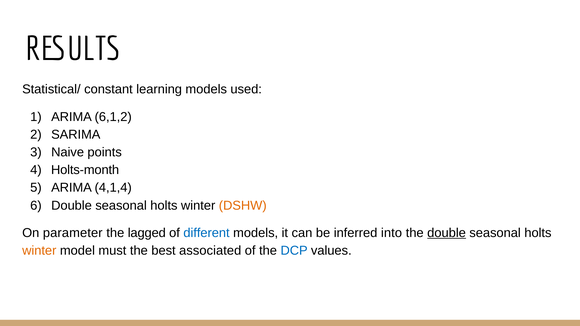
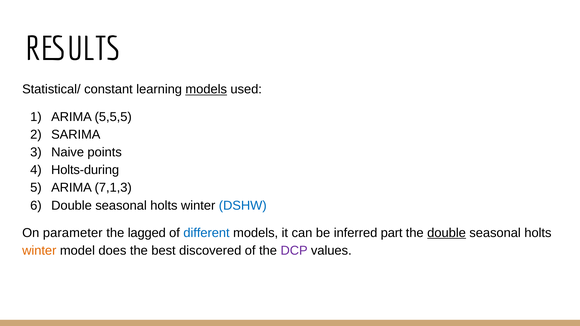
models underline: none -> present (206, 89)
6,1,2: 6,1,2 -> 5,5,5 (113, 117)
Holts-month: Holts-month -> Holts-during (85, 170)
4,1,4: 4,1,4 -> 7,1,3 (113, 188)
DSHW colour: orange -> blue (243, 206)
into: into -> part (392, 233)
must: must -> does (112, 251)
associated: associated -> discovered (210, 251)
DCP colour: blue -> purple (294, 251)
